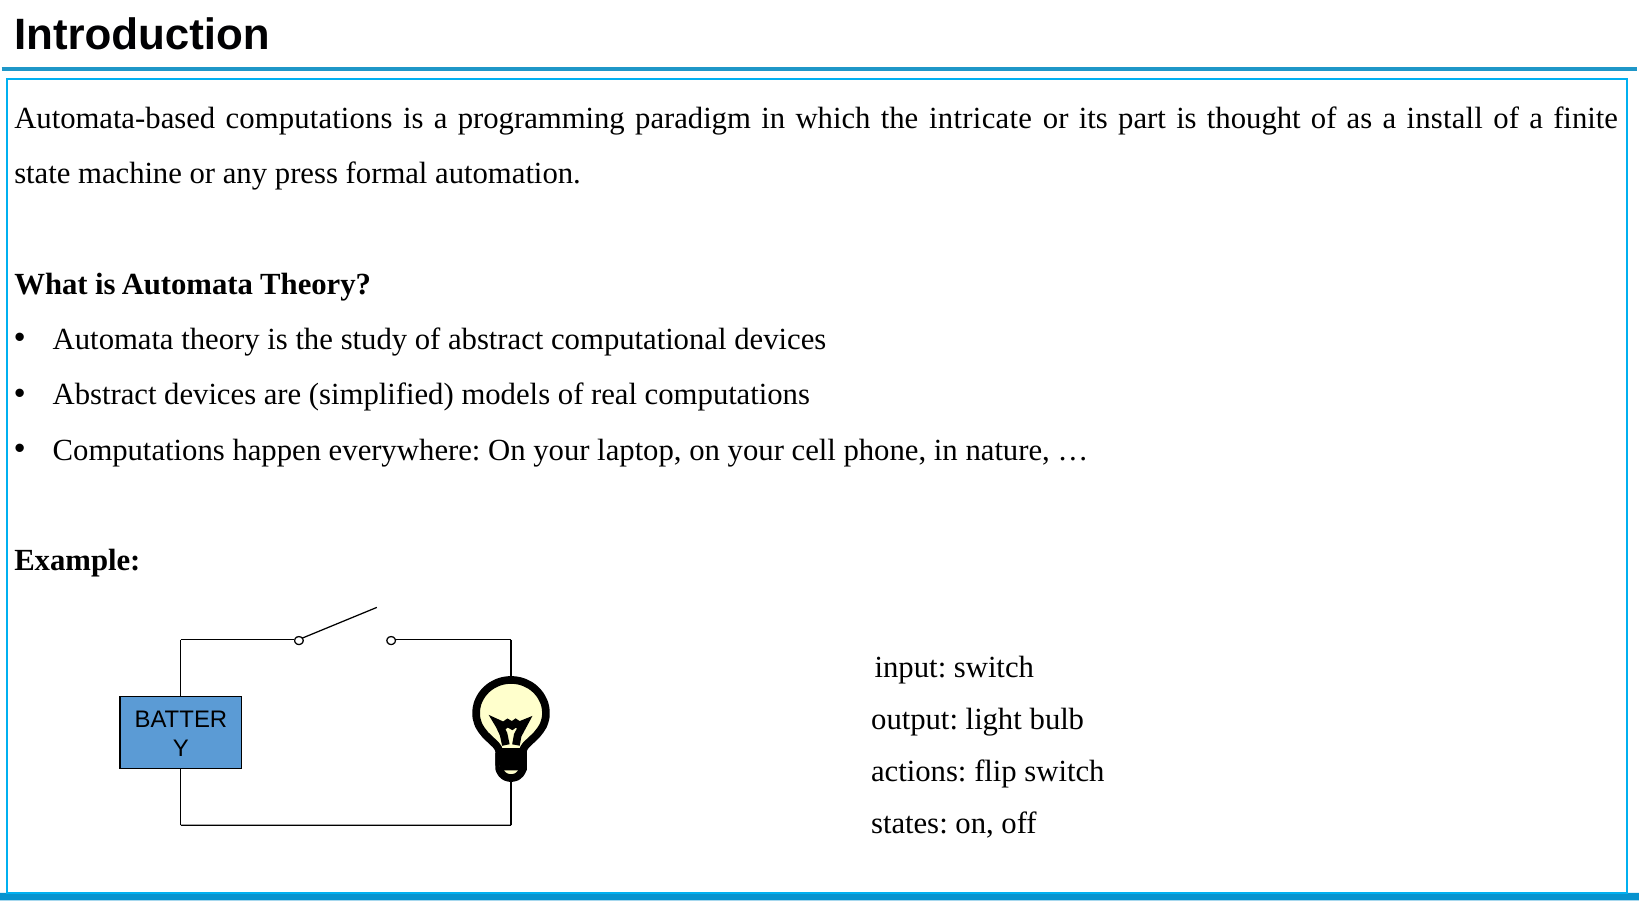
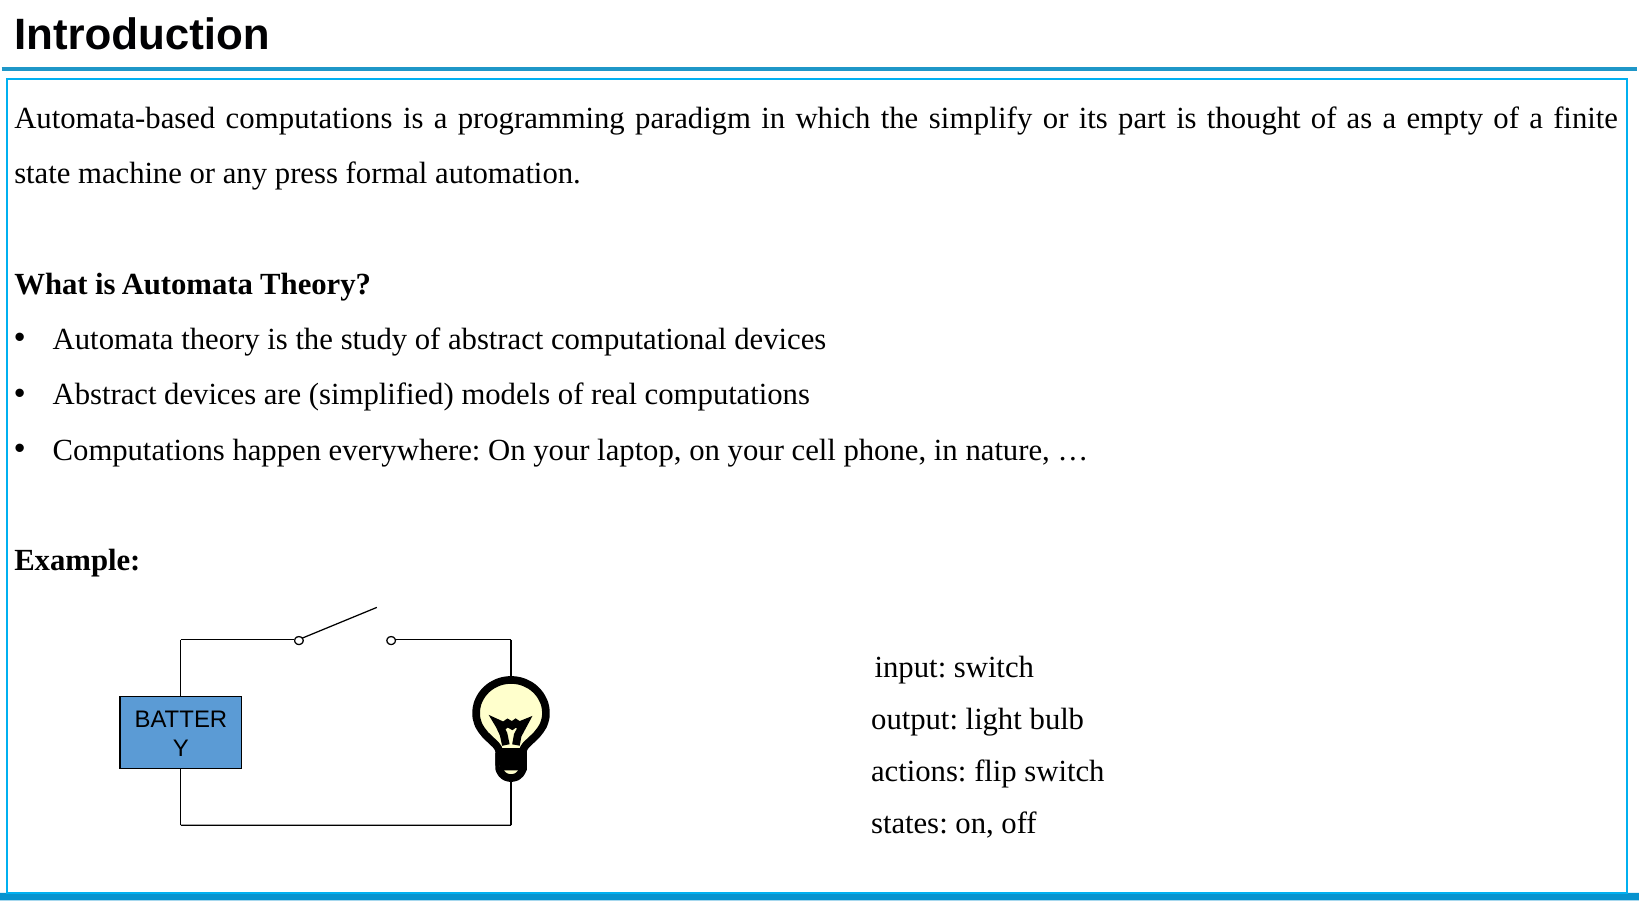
intricate: intricate -> simplify (981, 118)
install: install -> empty (1445, 118)
